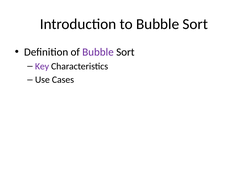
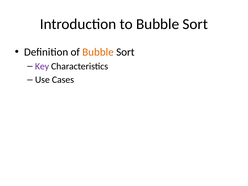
Bubble colour: purple -> orange (98, 52)
